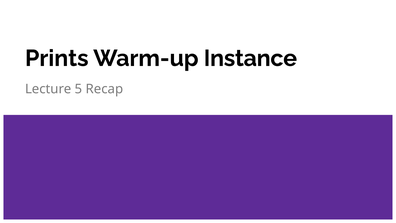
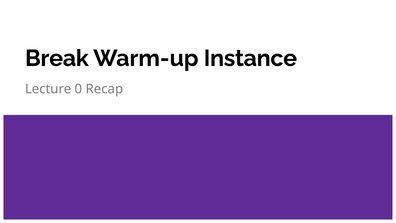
Prints: Prints -> Break (57, 58)
5: 5 -> 0 (78, 89)
